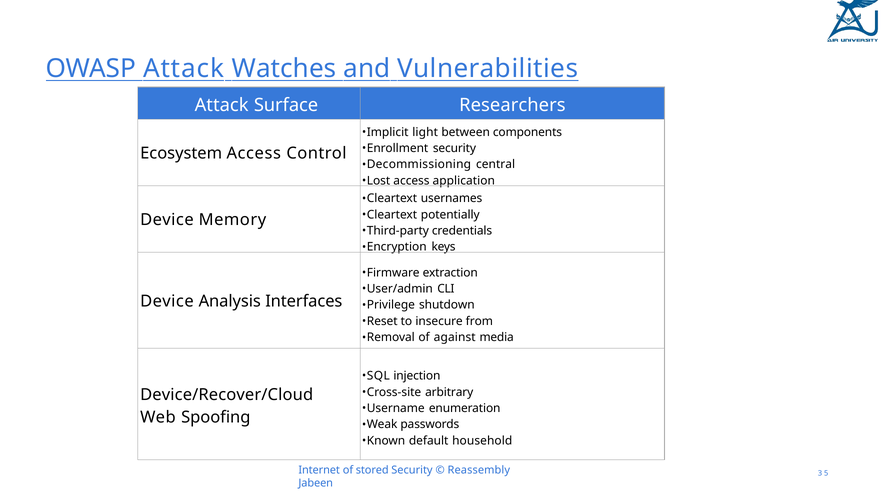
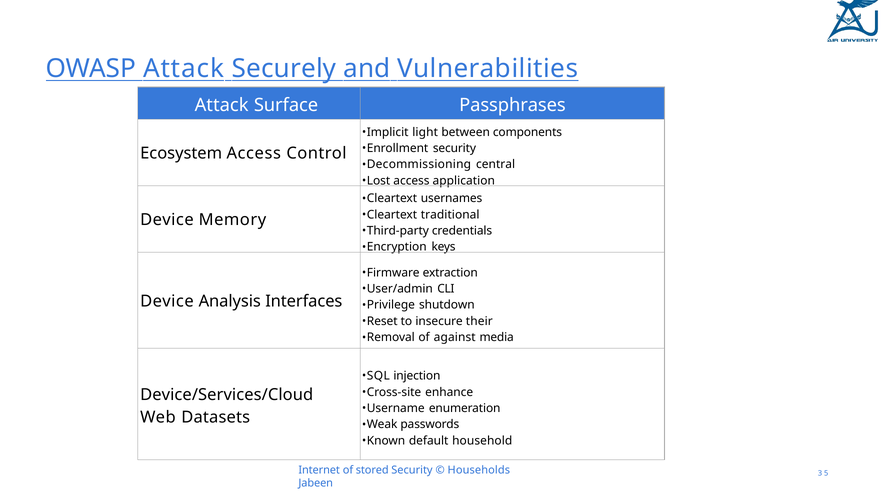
Watches: Watches -> Securely (284, 68)
Researchers: Researchers -> Passphrases (512, 105)
potentially: potentially -> traditional (450, 214)
from: from -> their (479, 321)
arbitrary: arbitrary -> enhance (449, 392)
Device/Recover/Cloud: Device/Recover/Cloud -> Device/Services/Cloud (227, 395)
Spoofing: Spoofing -> Datasets (216, 417)
Reassembly: Reassembly -> Households (479, 469)
